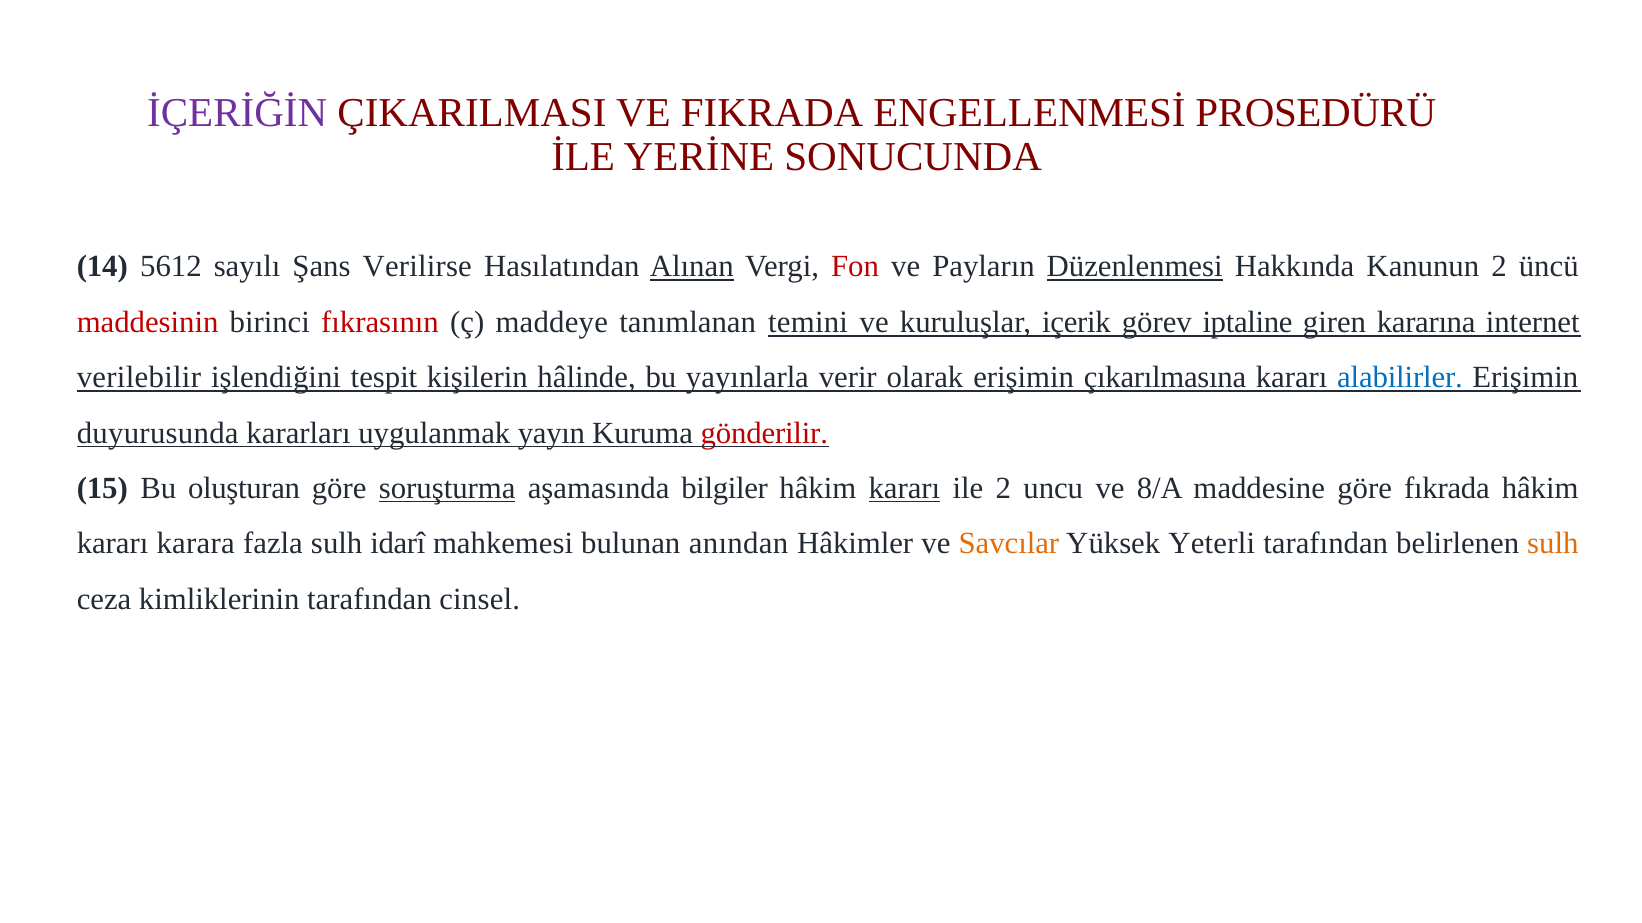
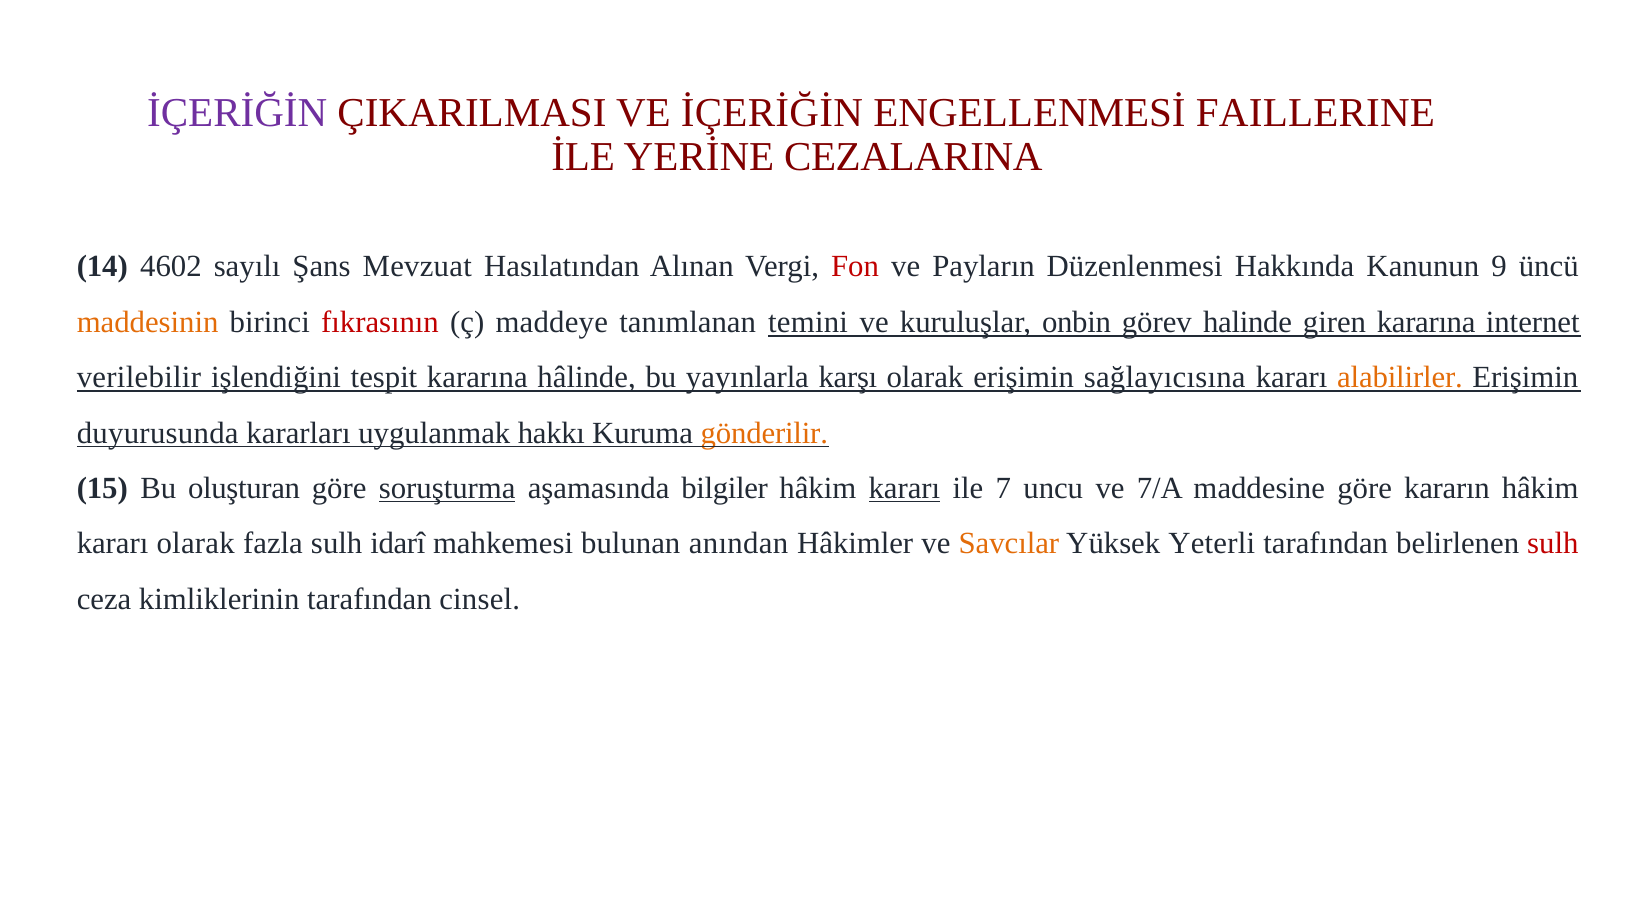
VE FIKRADA: FIKRADA -> İÇERİĞİN (772, 113)
PROSEDÜRÜ: PROSEDÜRÜ -> FAILLERINE (1315, 113)
SONUCUNDA: SONUCUNDA -> CEZALARINA (913, 157)
5612: 5612 -> 4602 (171, 267)
Verilirse: Verilirse -> Mevzuat (417, 267)
Alınan underline: present -> none (692, 267)
Düzenlenmesi underline: present -> none (1135, 267)
Kanunun 2: 2 -> 9 (1499, 267)
maddesinin colour: red -> orange (148, 322)
içerik: içerik -> onbin (1077, 322)
iptaline: iptaline -> halinde (1247, 322)
tespit kişilerin: kişilerin -> kararına (477, 378)
verir: verir -> karşı (848, 378)
çıkarılmasına: çıkarılmasına -> sağlayıcısına (1165, 378)
alabilirler colour: blue -> orange (1400, 378)
yayın: yayın -> hakkı (551, 433)
gönderilir colour: red -> orange (764, 433)
ile 2: 2 -> 7 (1003, 489)
8/A: 8/A -> 7/A (1160, 489)
fıkrada: fıkrada -> kararın (1447, 489)
kararı karara: karara -> olarak (196, 544)
sulh colour: orange -> red (1553, 544)
